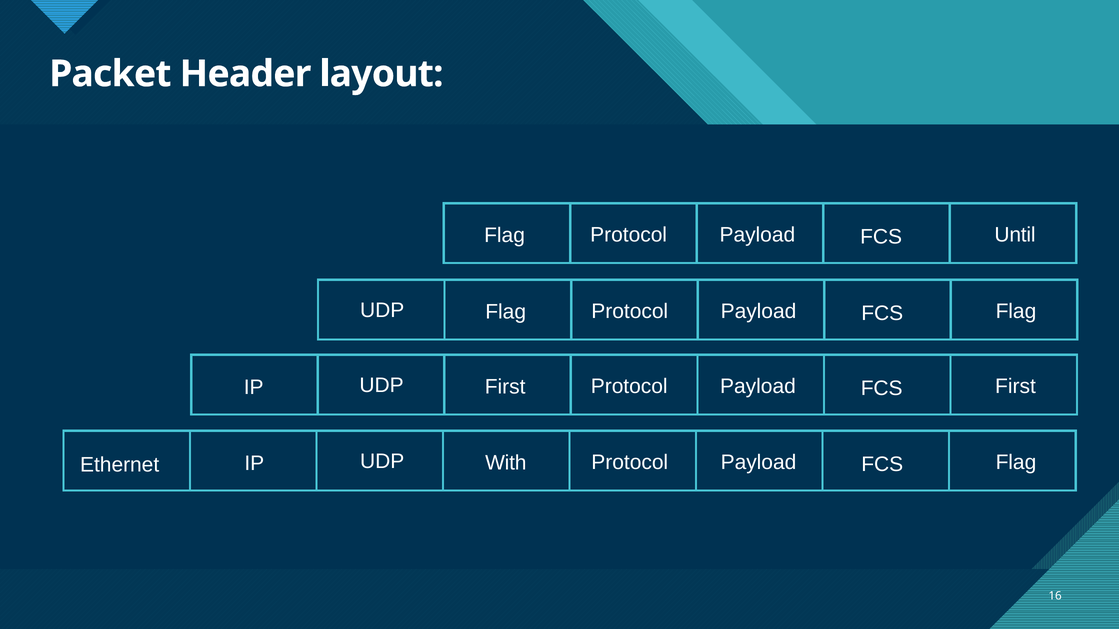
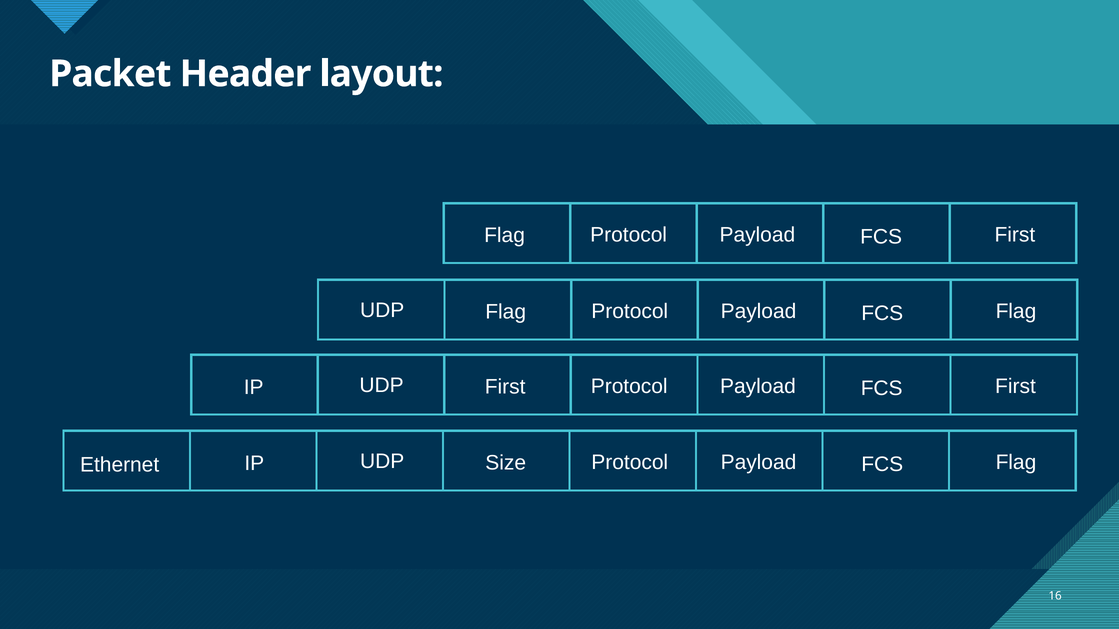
Until: Until -> First (1015, 235)
With: With -> Size (506, 463)
